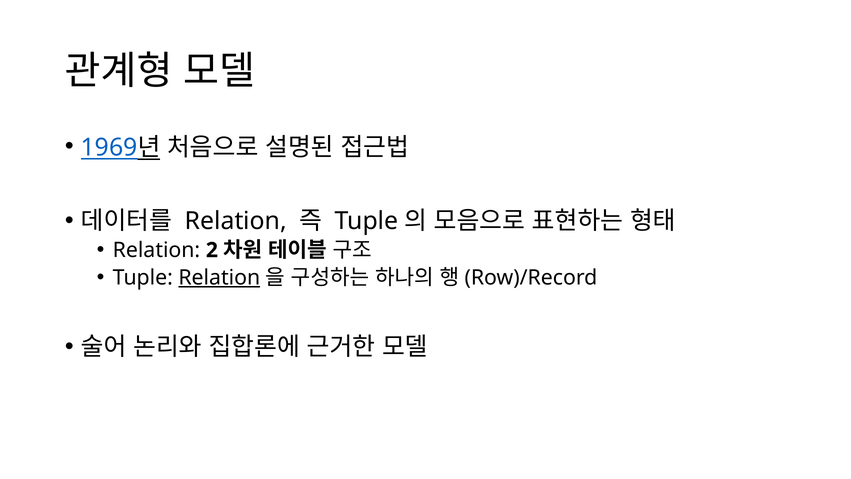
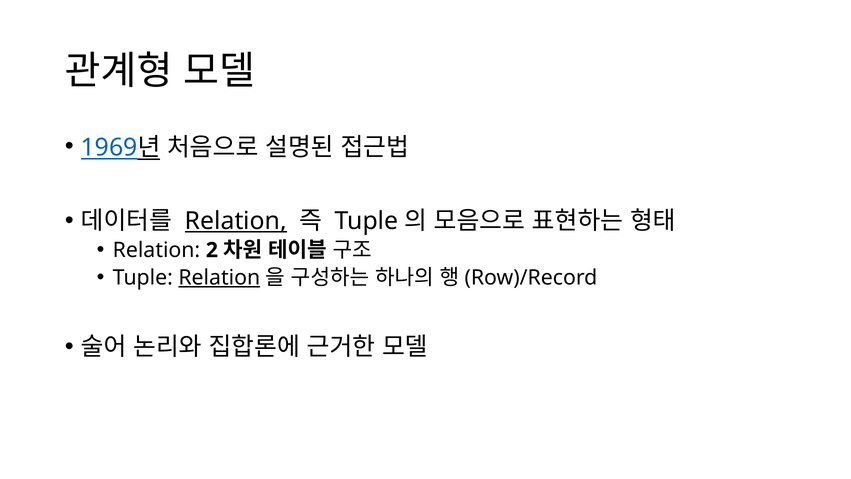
Relation underline: none -> present (236, 221)
